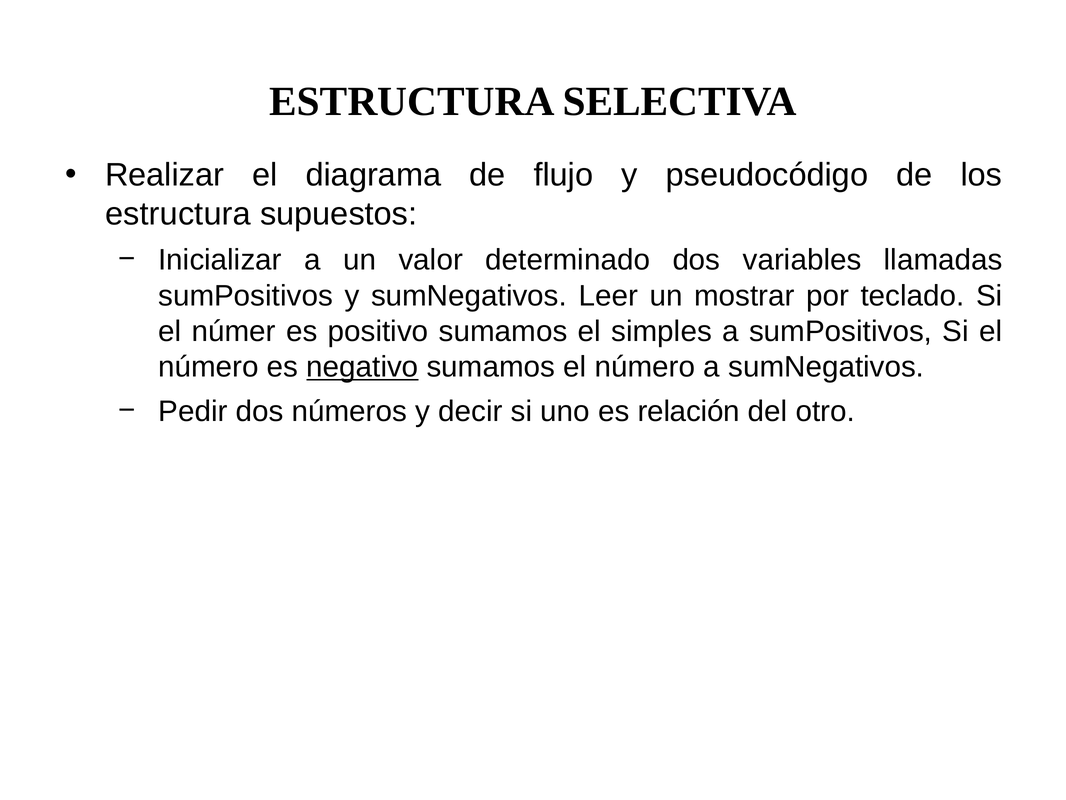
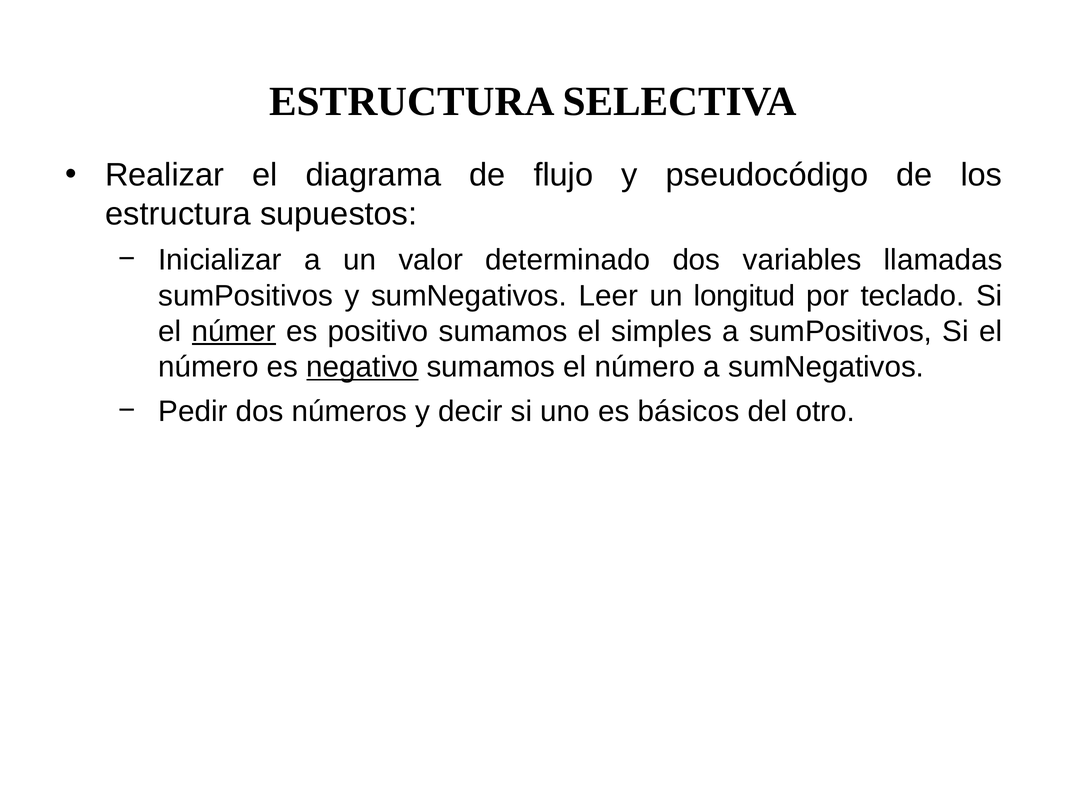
mostrar: mostrar -> longitud (745, 296)
númer underline: none -> present (234, 331)
relación: relación -> básicos (689, 411)
